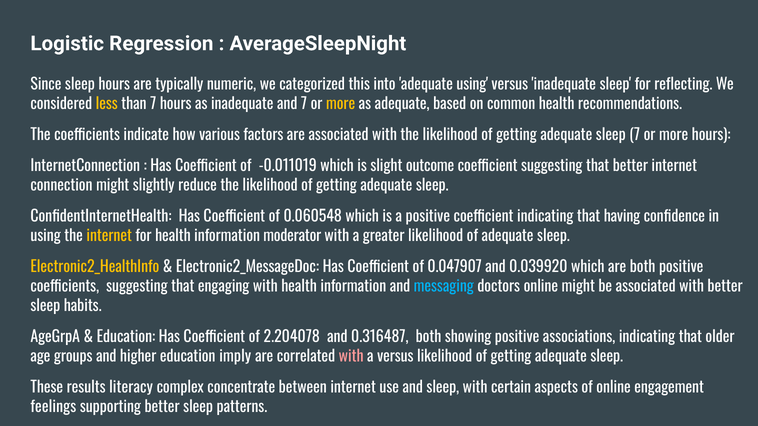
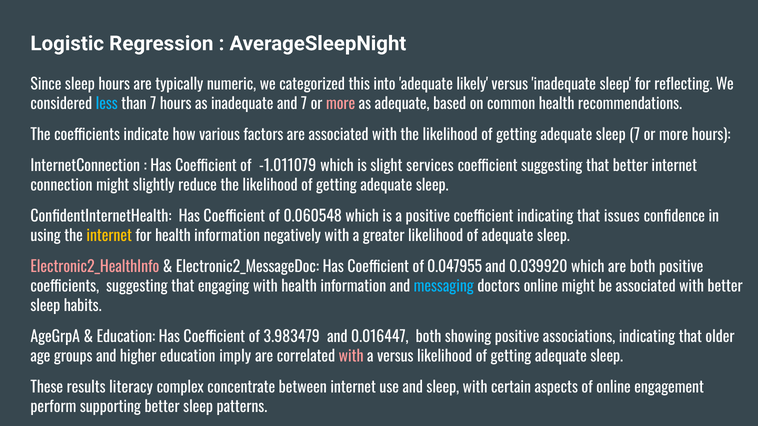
adequate using: using -> likely (472, 85)
less colour: yellow -> light blue (107, 104)
more colour: yellow -> pink (341, 104)
-0.011019: -0.011019 -> -1.011079 (288, 166)
outcome: outcome -> services (430, 166)
having: having -> issues (622, 217)
moderator: moderator -> negatively (292, 236)
Electronic2_HealthInfo colour: yellow -> pink (95, 267)
0.047907: 0.047907 -> 0.047955 (455, 267)
2.204078: 2.204078 -> 3.983479 (292, 337)
0.316487: 0.316487 -> 0.016447 (380, 337)
feelings: feelings -> perform (53, 408)
